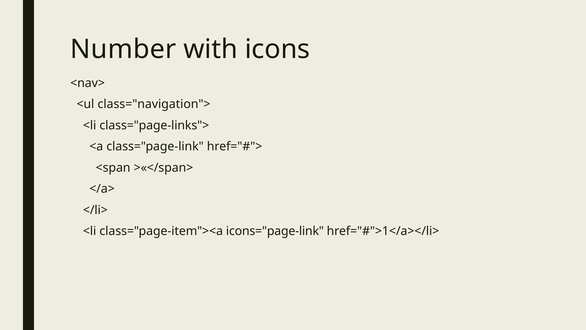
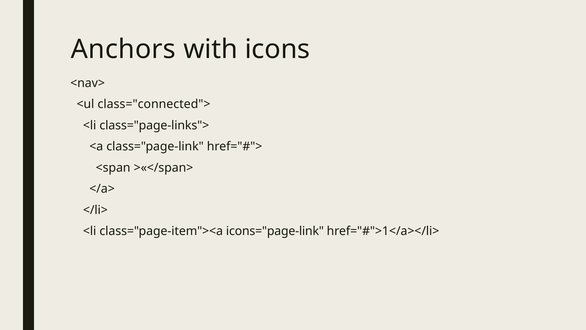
Number: Number -> Anchors (123, 49)
class="navigation">: class="navigation"> -> class="connected"> (154, 104)
